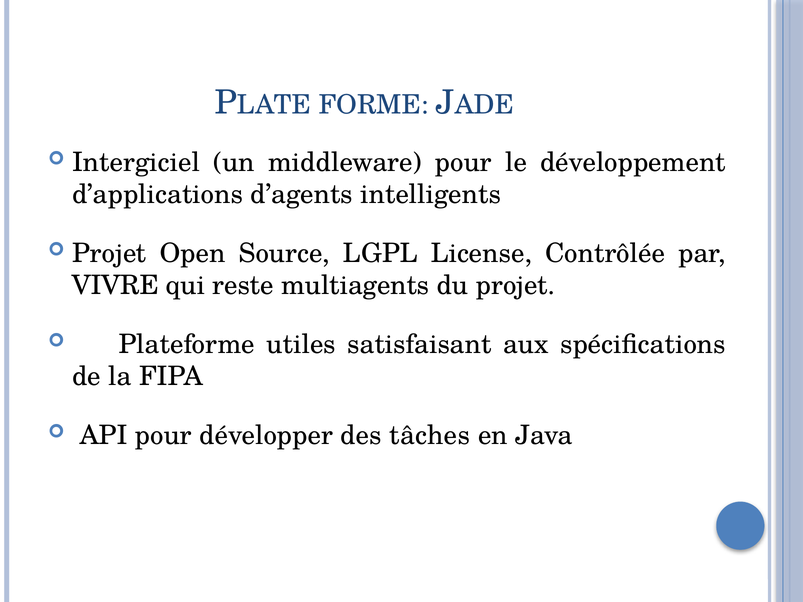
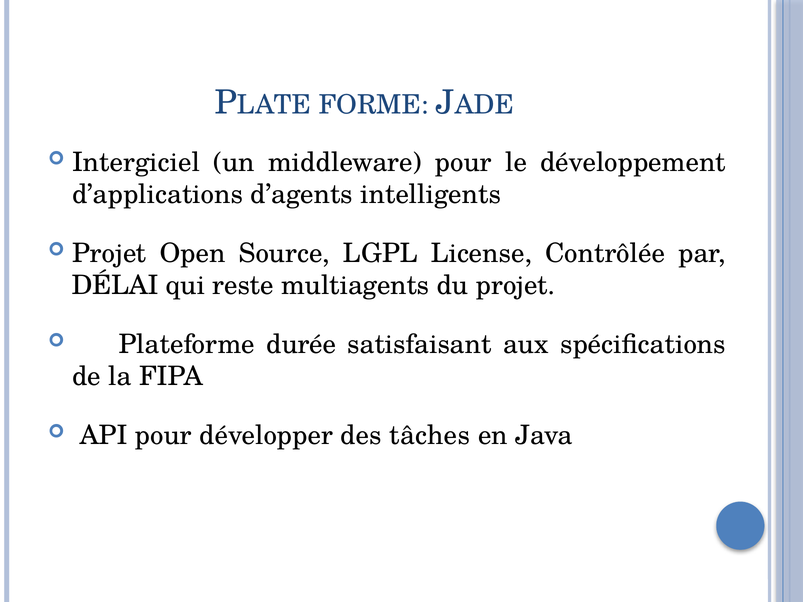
VIVRE: VIVRE -> DÉLAI (115, 286)
utiles: utiles -> durée (301, 344)
